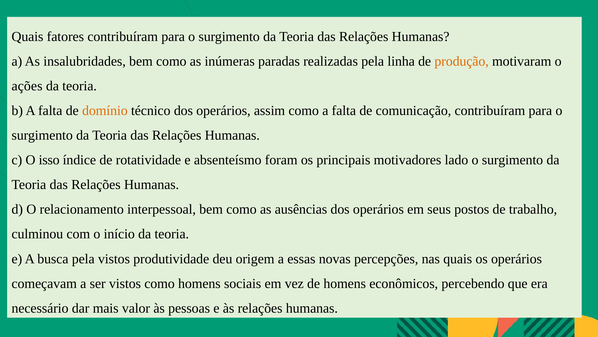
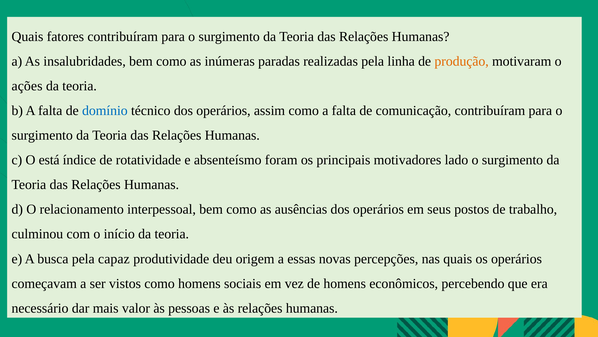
domínio colour: orange -> blue (105, 110)
isso: isso -> está (49, 160)
pela vistos: vistos -> capaz (114, 258)
